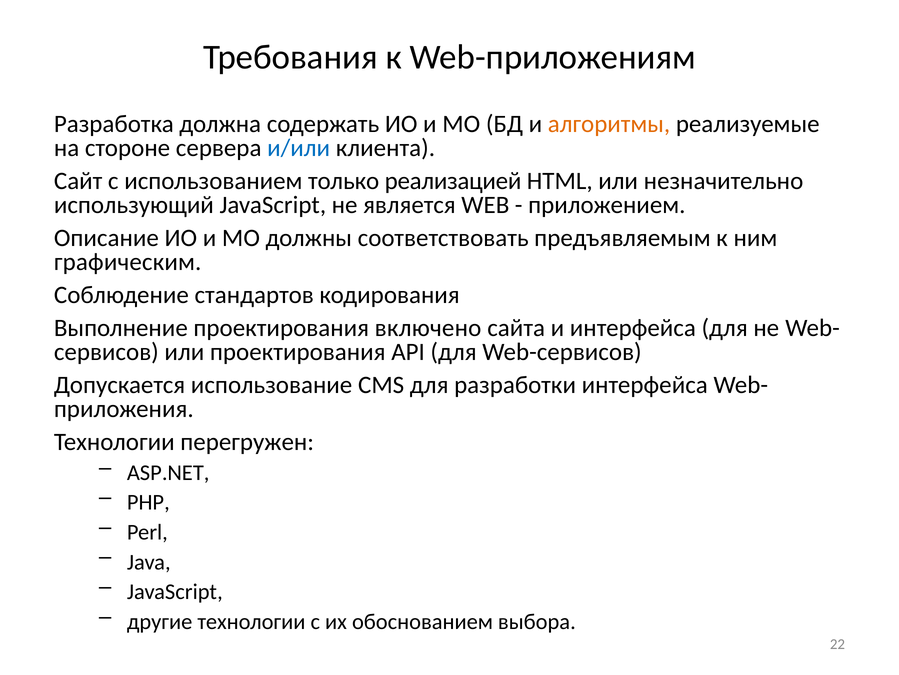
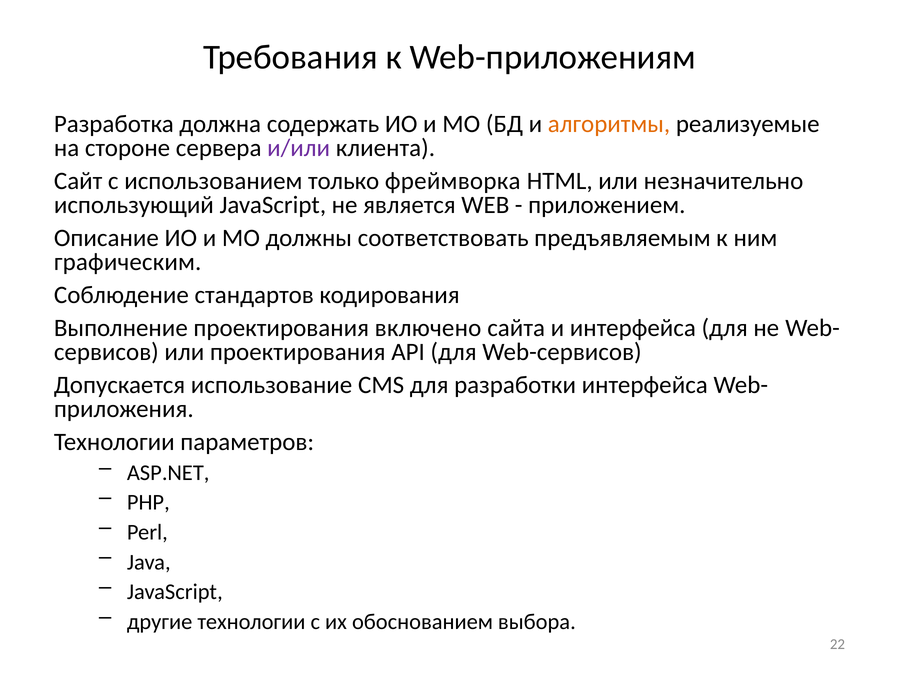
и/или colour: blue -> purple (299, 148)
реализацией: реализацией -> фреймворка (453, 181)
перегружен: перегружен -> параметров (247, 442)
